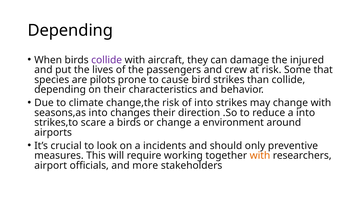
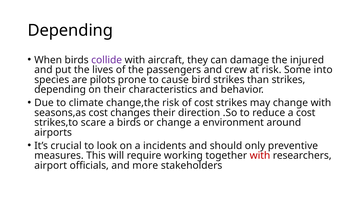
that: that -> into (323, 70)
than collide: collide -> strikes (288, 80)
of into: into -> cost (204, 103)
seasons,as into: into -> cost (98, 113)
a into: into -> cost (306, 113)
with colour: orange -> red (260, 156)
